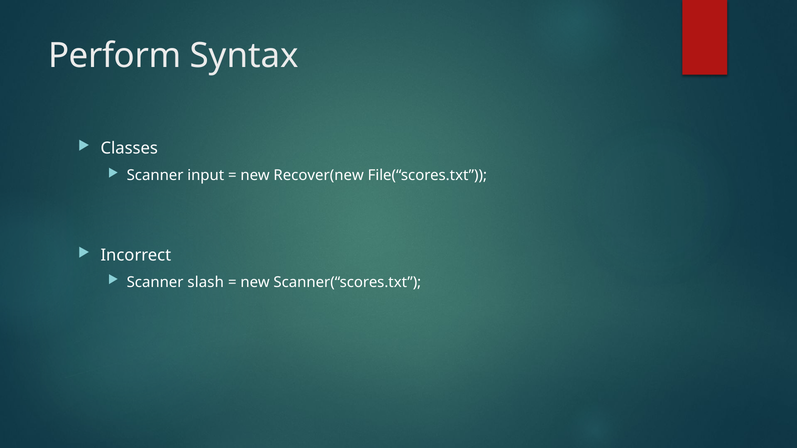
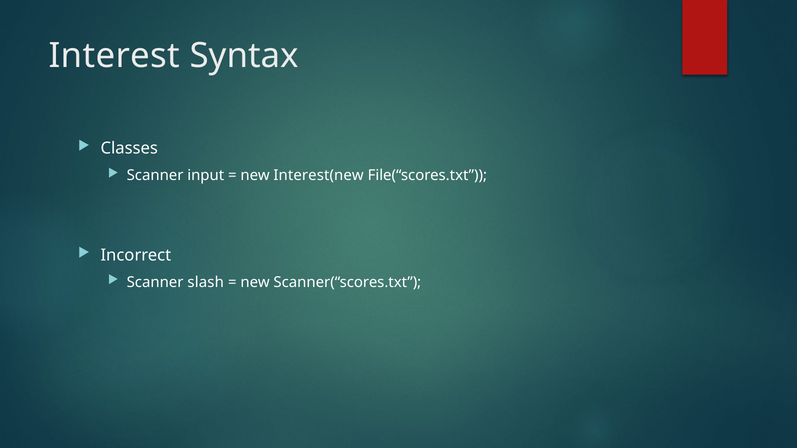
Perform: Perform -> Interest (114, 56)
Recover(new: Recover(new -> Interest(new (319, 175)
